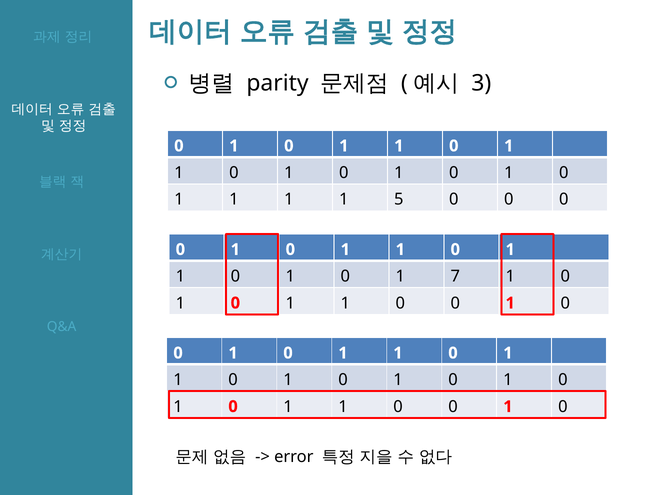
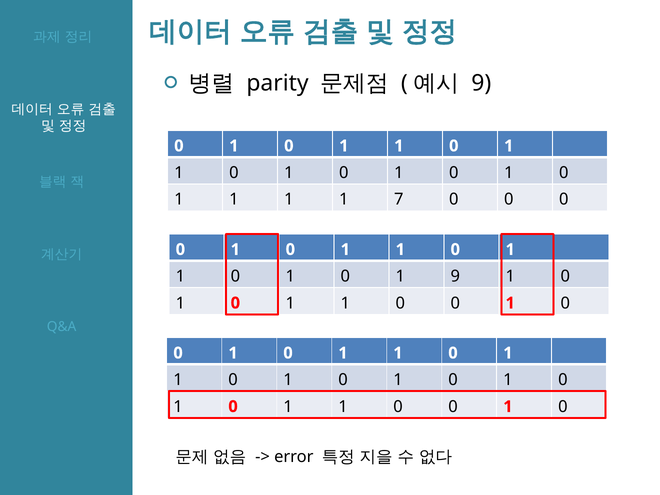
3: 3 -> 9 (481, 83)
5: 5 -> 7 (399, 199)
1 7: 7 -> 9 (455, 276)
